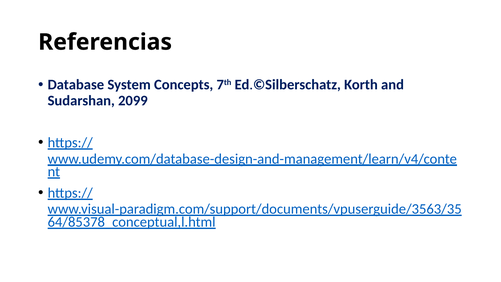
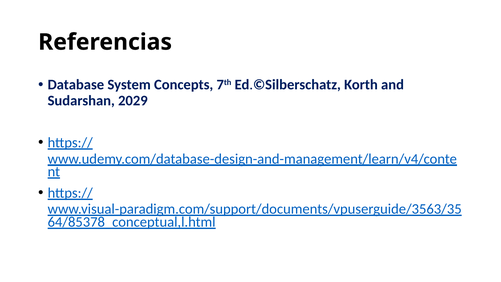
2099: 2099 -> 2029 (133, 100)
